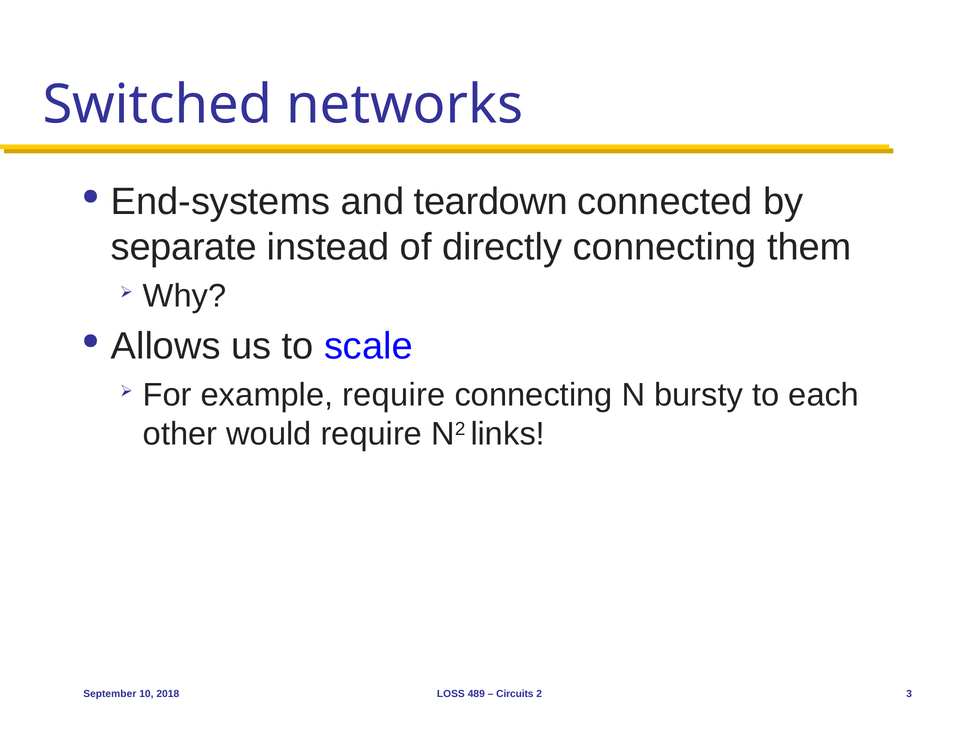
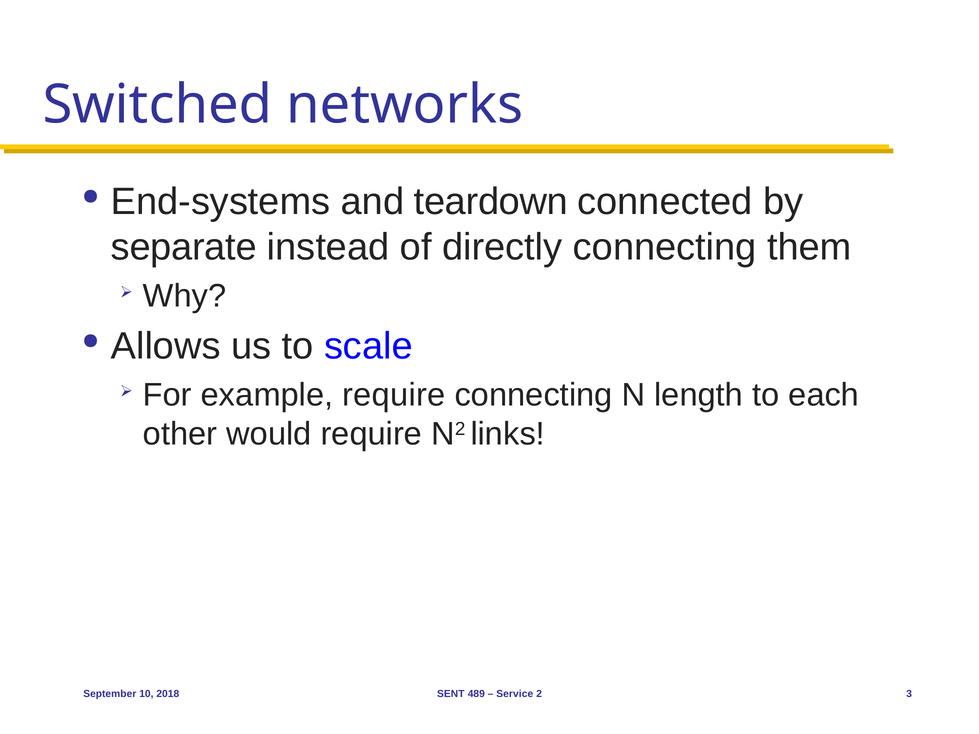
bursty: bursty -> length (699, 395)
LOSS: LOSS -> SENT (451, 694)
Circuits: Circuits -> Service (515, 694)
